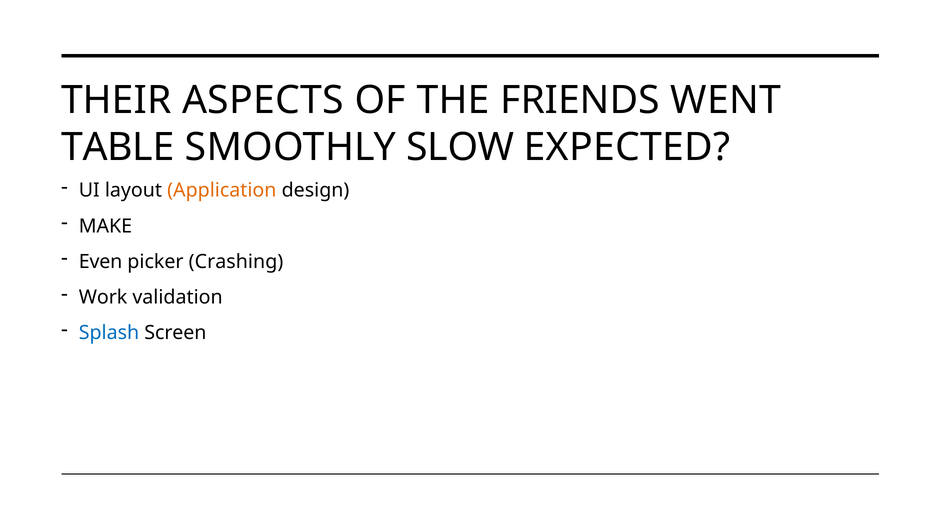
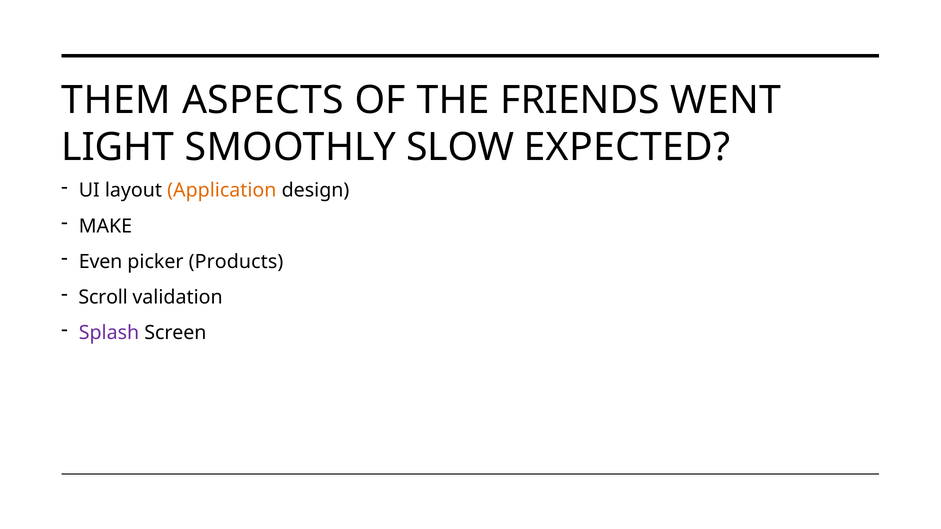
THEIR: THEIR -> THEM (116, 100)
TABLE: TABLE -> LIGHT (118, 147)
Crashing: Crashing -> Products (236, 262)
Work: Work -> Scroll (103, 298)
Splash colour: blue -> purple (109, 333)
